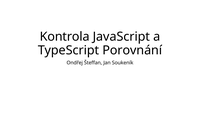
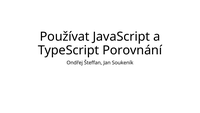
Kontrola: Kontrola -> Používat (65, 36)
